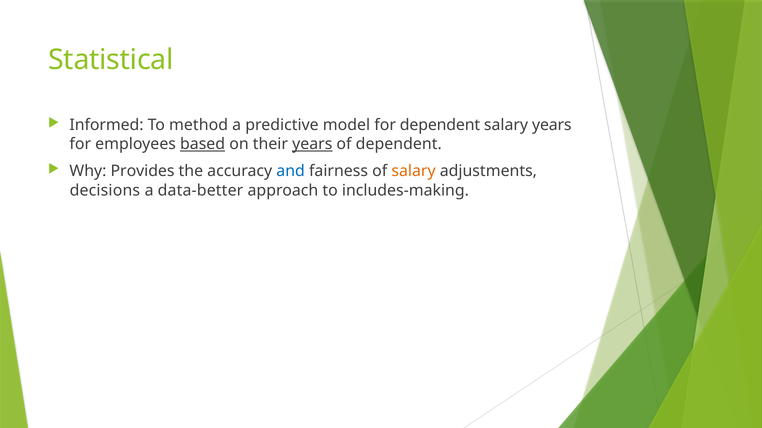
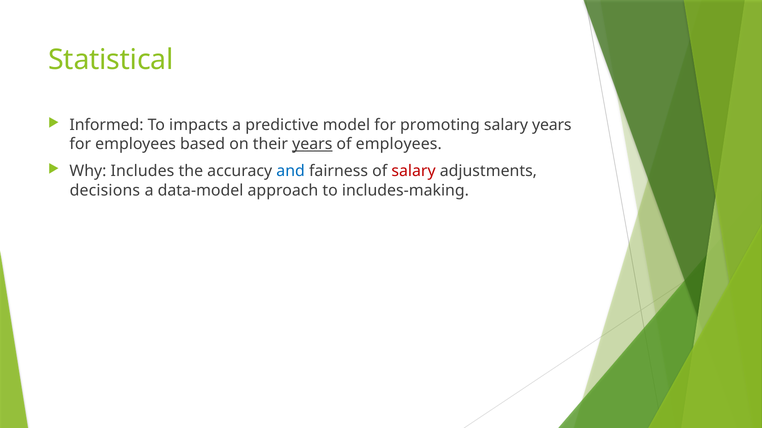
method: method -> impacts (199, 125)
for dependent: dependent -> promoting (440, 125)
based underline: present -> none (203, 144)
of dependent: dependent -> employees (399, 144)
Provides: Provides -> Includes (142, 171)
salary colour: orange -> red (414, 171)
data-better: data-better -> data-model (201, 191)
